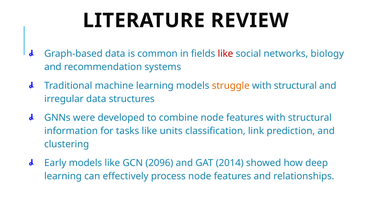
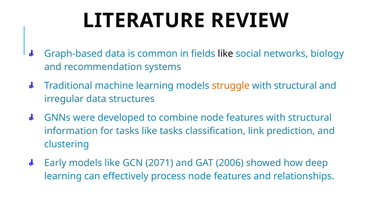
like colour: red -> black (225, 54)
like units: units -> tasks (171, 131)
2096: 2096 -> 2071 (159, 163)
2014: 2014 -> 2006 (230, 163)
